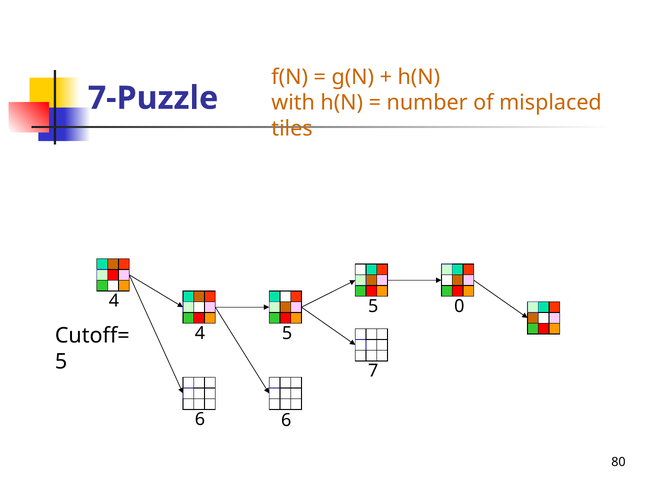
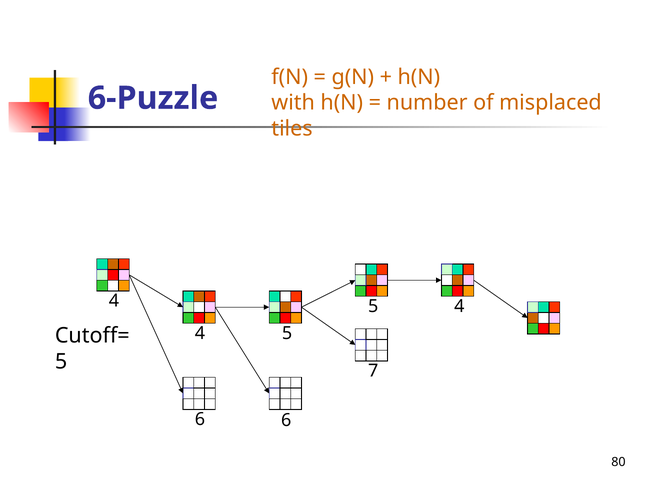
7-Puzzle: 7-Puzzle -> 6-Puzzle (153, 98)
5 0: 0 -> 4 (459, 306)
